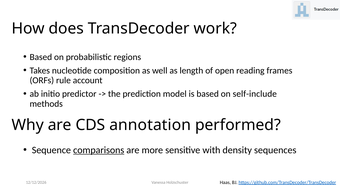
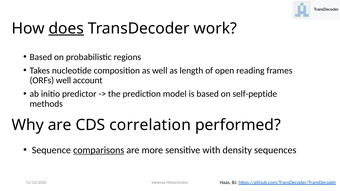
does underline: none -> present (66, 28)
ORFs rule: rule -> well (63, 81)
self-include: self-include -> self-peptide (255, 94)
annotation: annotation -> correlation (150, 125)
